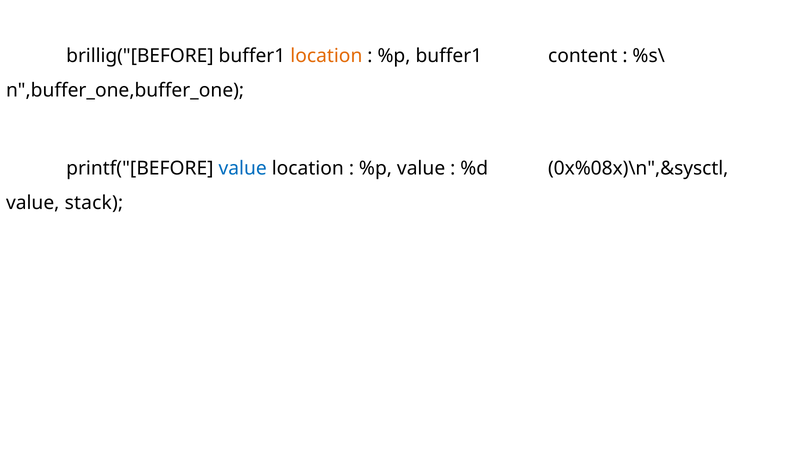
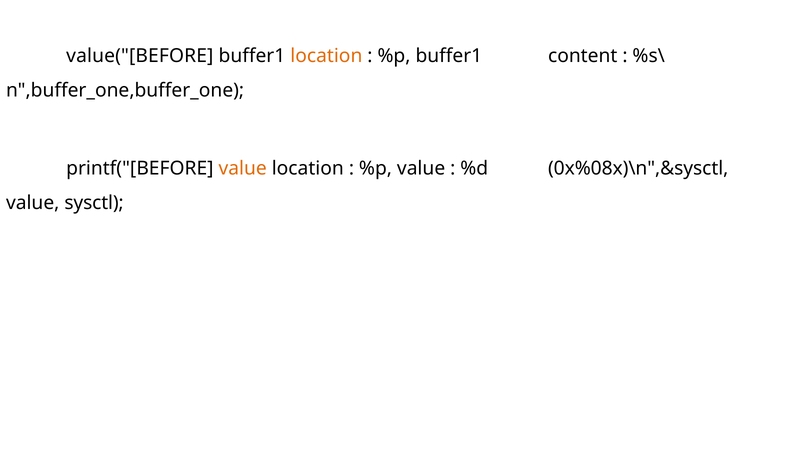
brillig("[BEFORE: brillig("[BEFORE -> value("[BEFORE (140, 56)
value colour: blue -> orange (243, 168)
stack: stack -> sysctl (94, 203)
